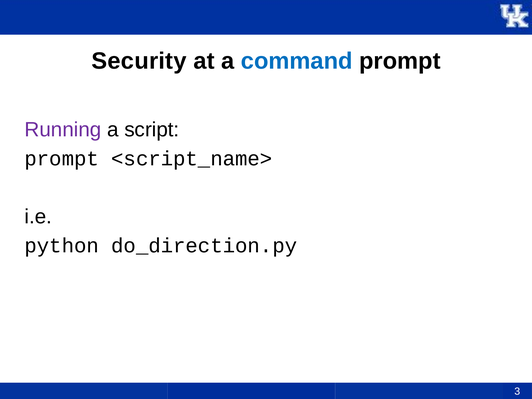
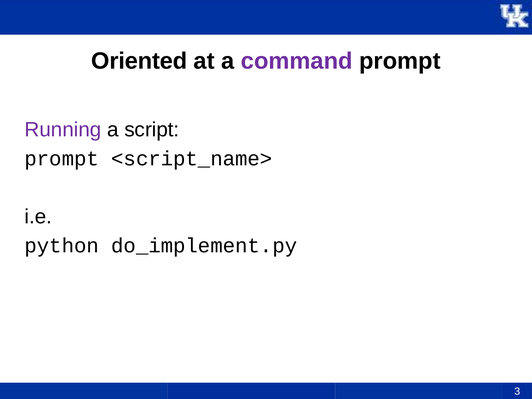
Security: Security -> Oriented (139, 61)
command colour: blue -> purple (297, 61)
do_direction.py: do_direction.py -> do_implement.py (204, 246)
